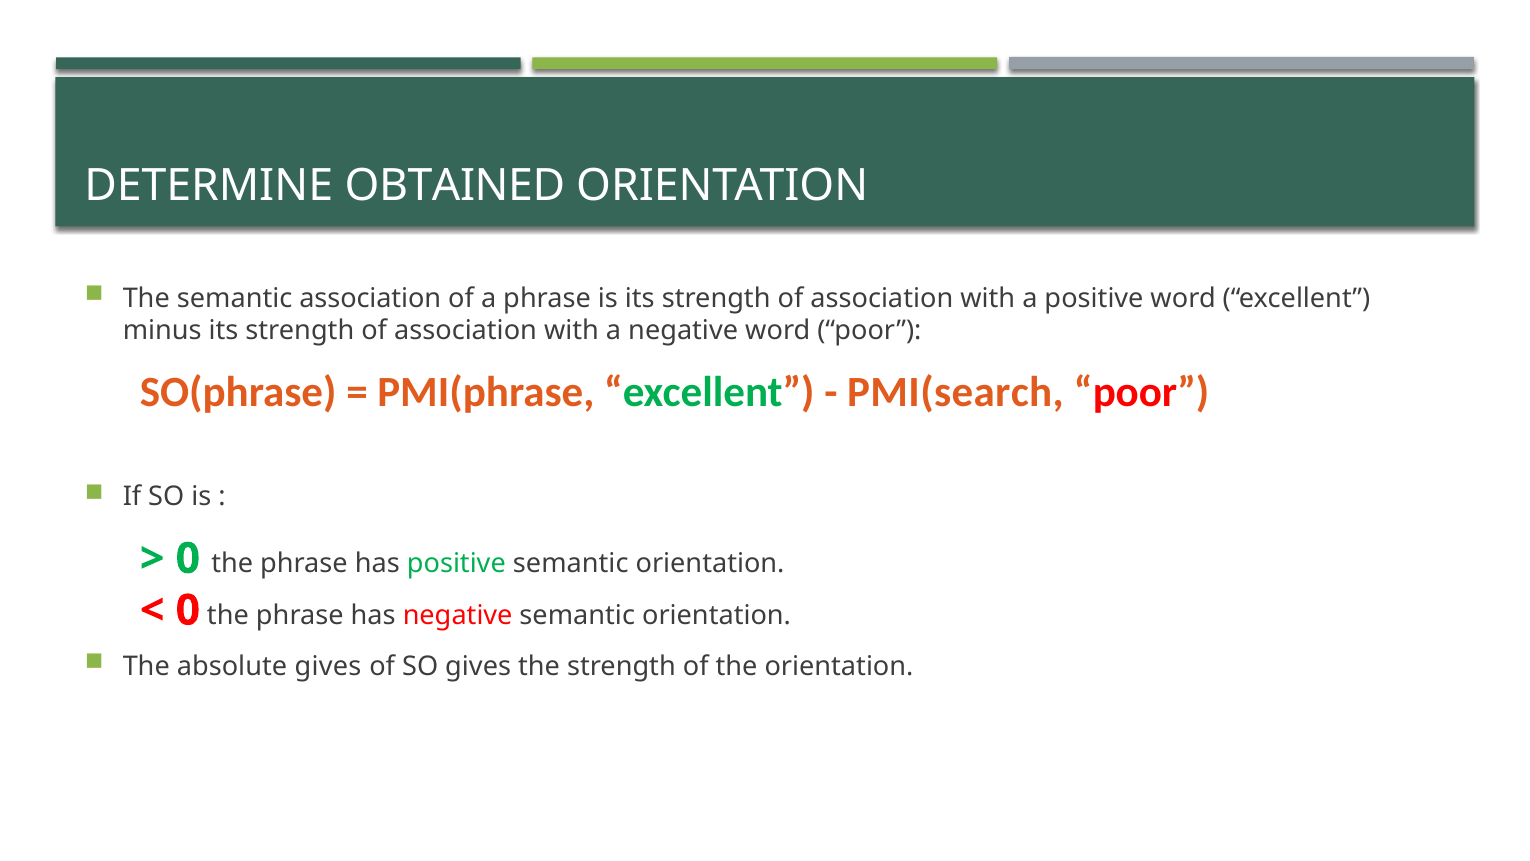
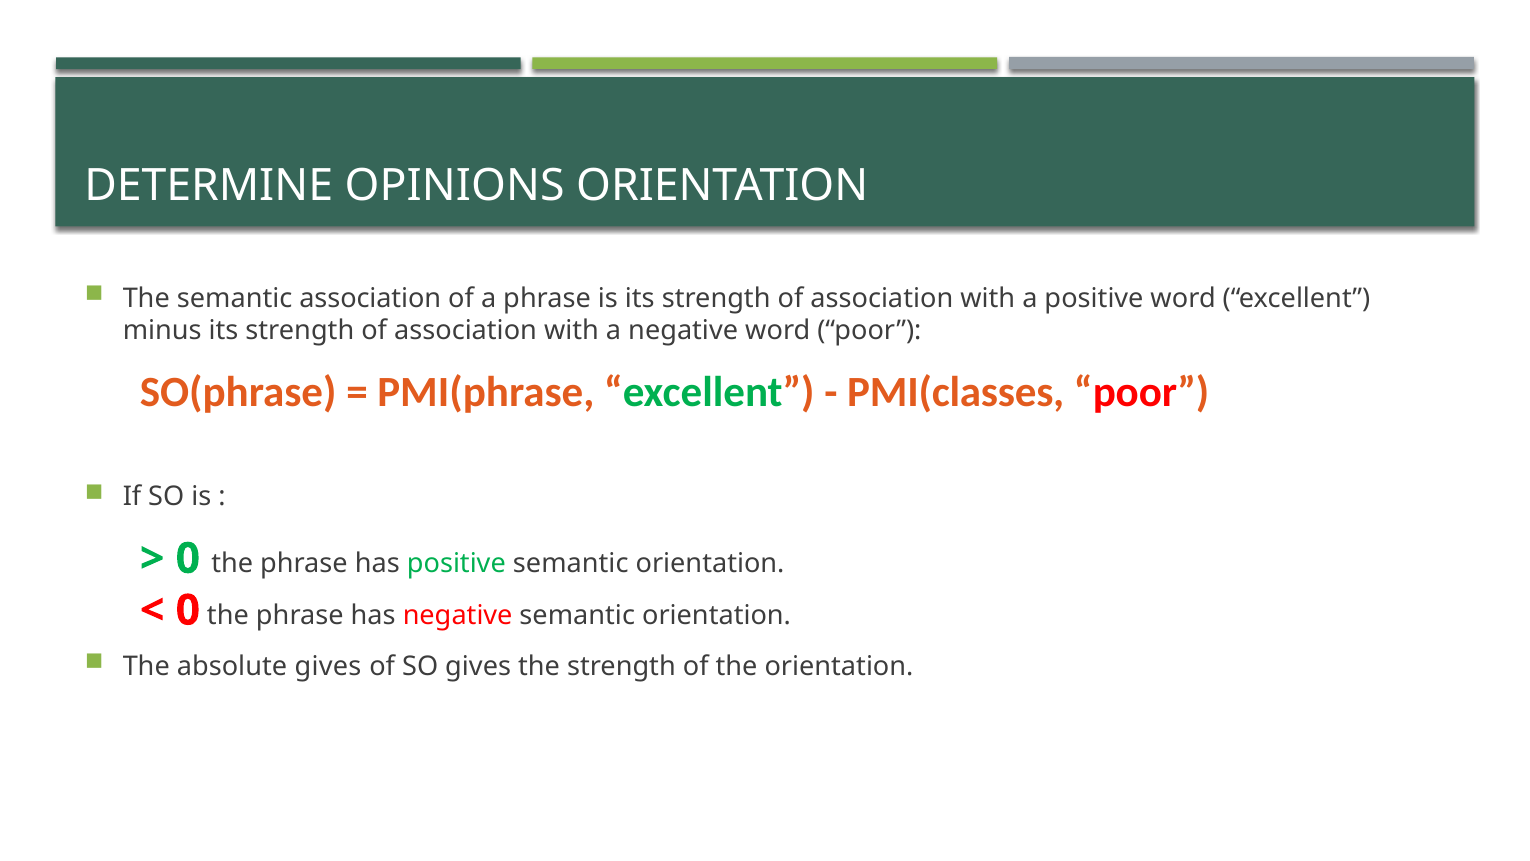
OBTAINED: OBTAINED -> OPINIONS (455, 186)
PMI(search: PMI(search -> PMI(classes (956, 393)
